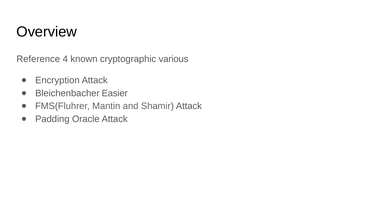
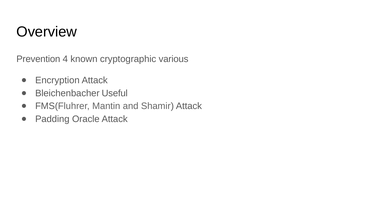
Reference: Reference -> Prevention (38, 59)
Easier: Easier -> Useful (115, 93)
